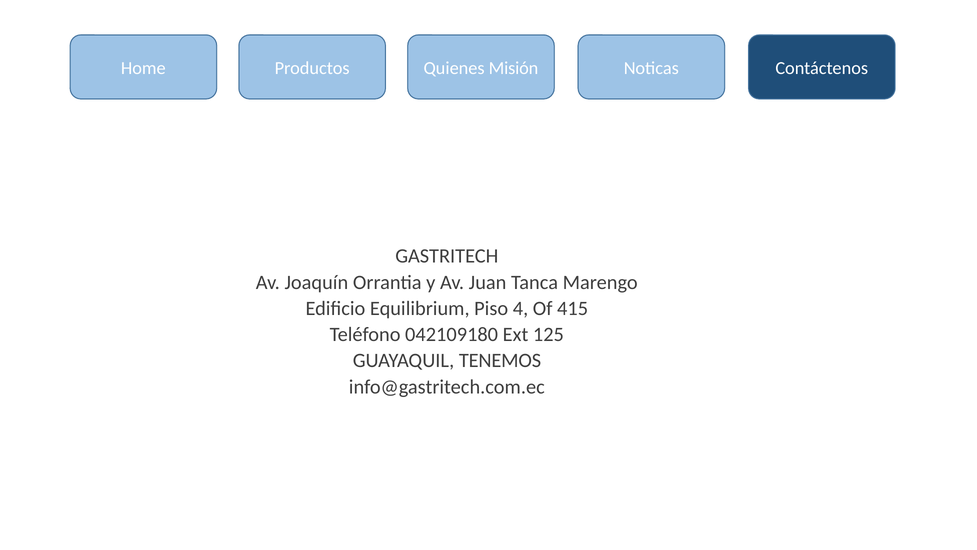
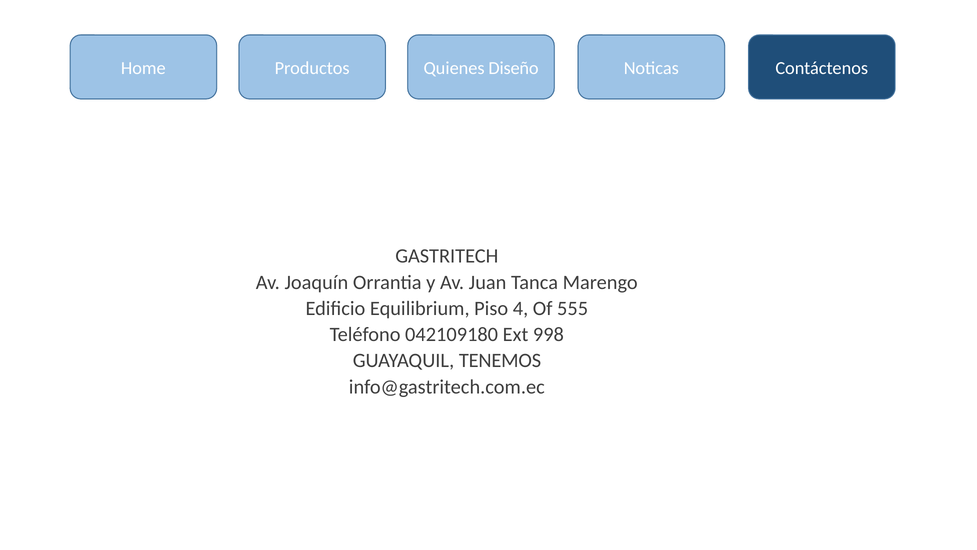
Misión: Misión -> Diseño (514, 68)
415: 415 -> 555 (573, 308)
125: 125 -> 998 (548, 334)
